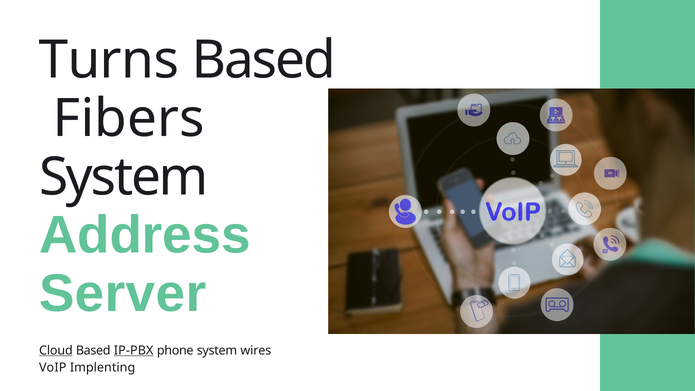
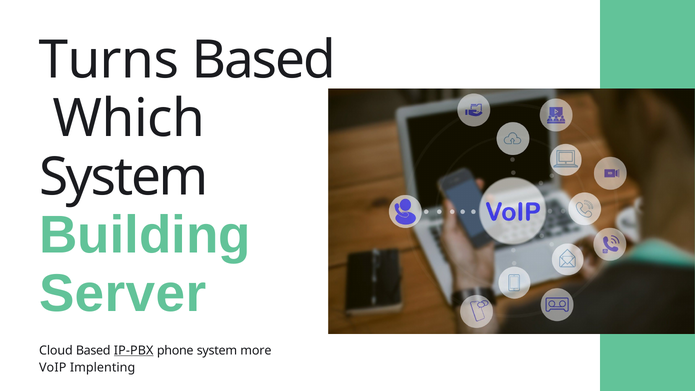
Fibers: Fibers -> Which (129, 119)
Address: Address -> Building (145, 235)
Cloud underline: present -> none (56, 350)
wires: wires -> more (256, 350)
